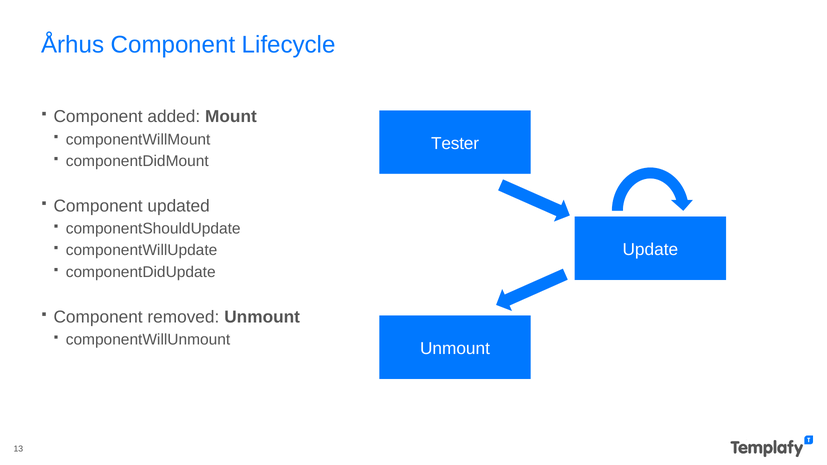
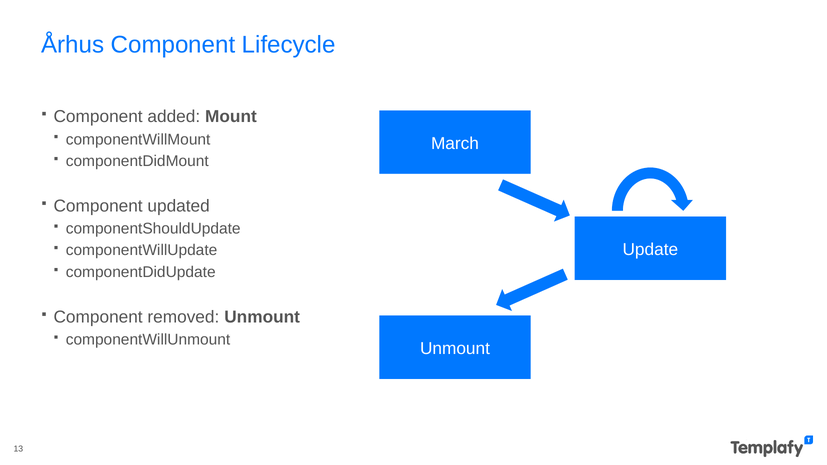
Tester: Tester -> March (455, 143)
